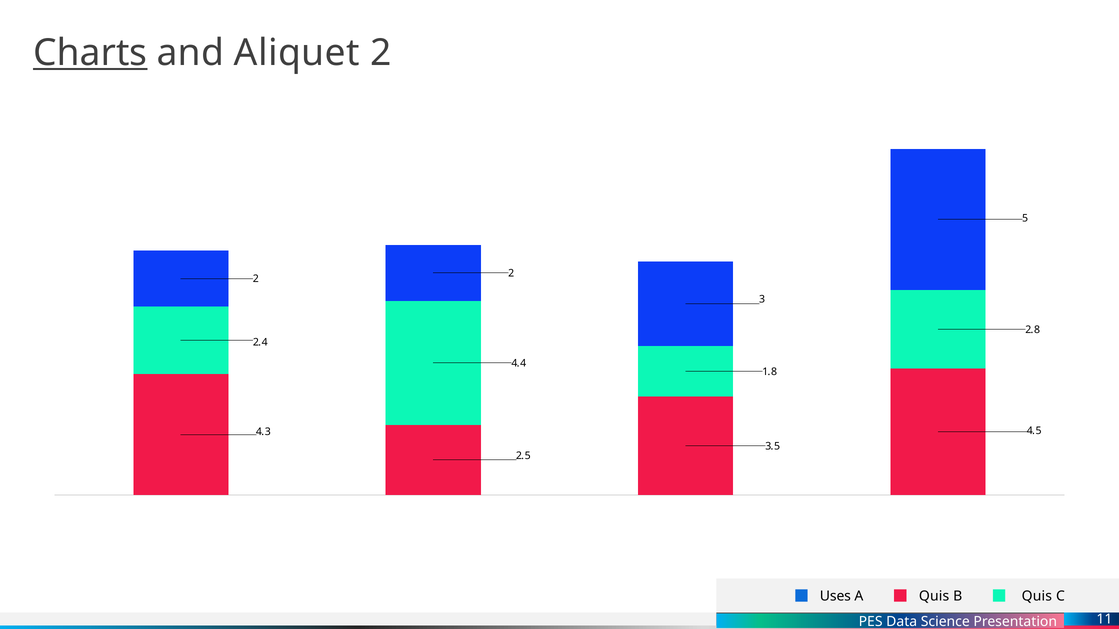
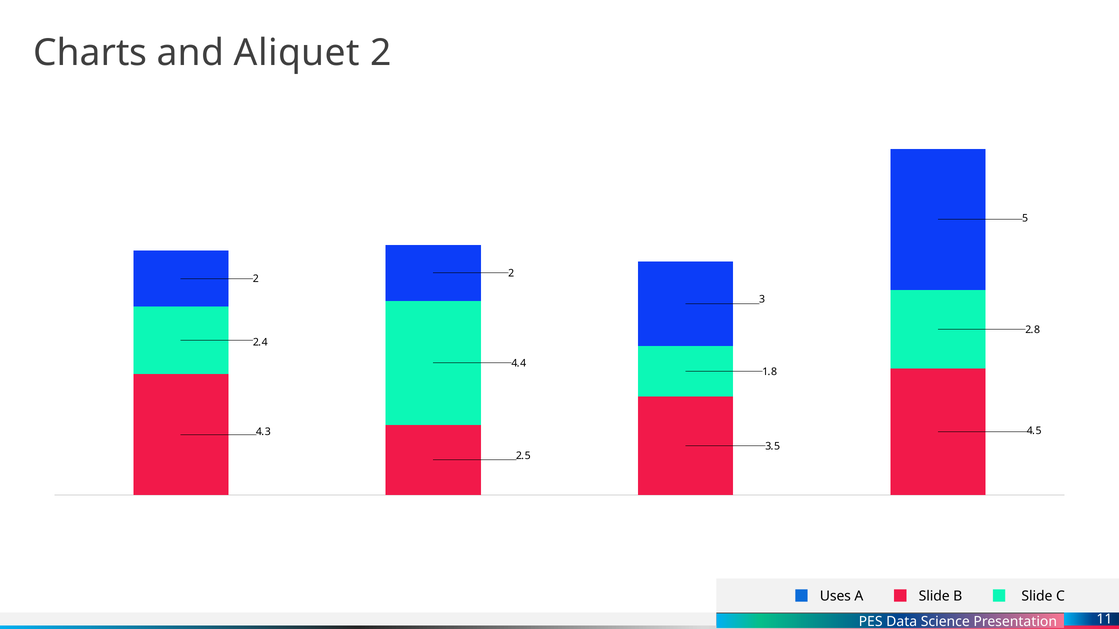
Charts underline: present -> none (90, 53)
A Quis: Quis -> Slide (934, 597)
B Quis: Quis -> Slide (1037, 597)
